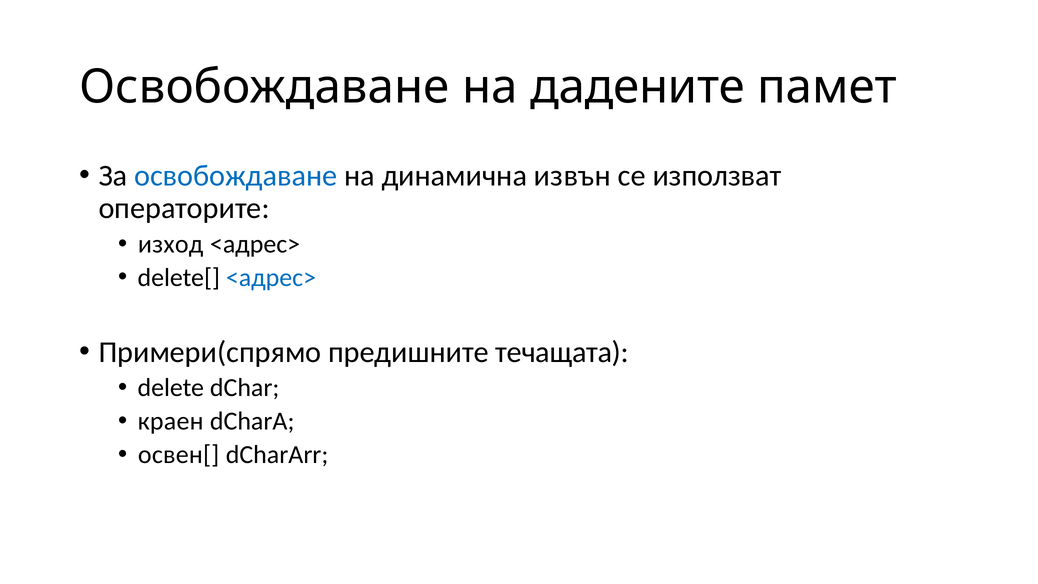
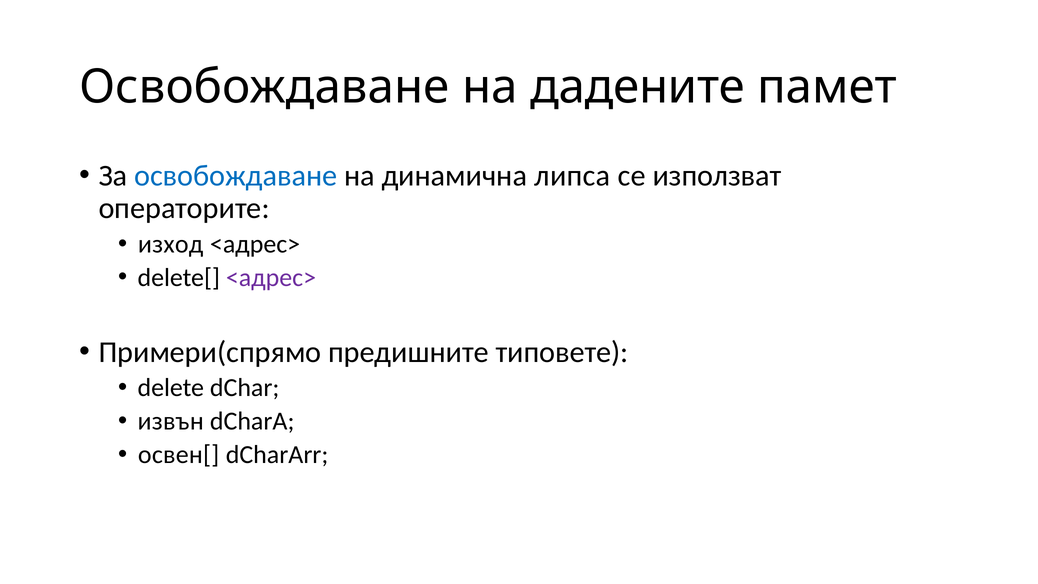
извън: извън -> липса (572, 175)
<адрес> colour: blue -> purple (271, 277)
течащата: течащата -> типовете (562, 352)
краен: краен -> извън (171, 421)
